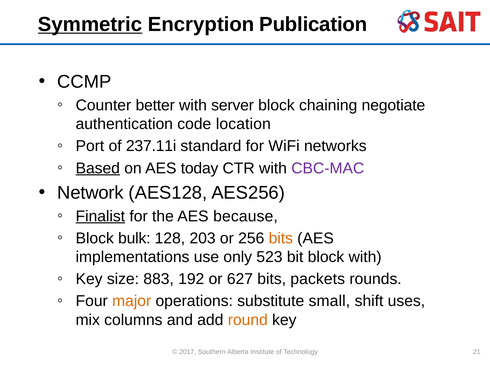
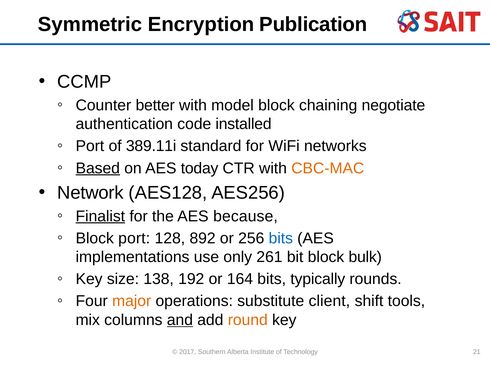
Symmetric underline: present -> none (90, 24)
server: server -> model (233, 105)
location: location -> installed (244, 124)
237.11i: 237.11i -> 389.11i (151, 146)
CBC-MAC colour: purple -> orange (328, 168)
Block bulk: bulk -> port (134, 238)
203: 203 -> 892 (203, 238)
bits colour: orange -> blue (281, 238)
523: 523 -> 261 (269, 257)
block with: with -> bulk (365, 257)
883: 883 -> 138 (159, 279)
627: 627 -> 164 (240, 279)
packets: packets -> typically (318, 279)
small: small -> client (329, 301)
uses: uses -> tools (406, 301)
and underline: none -> present (180, 320)
